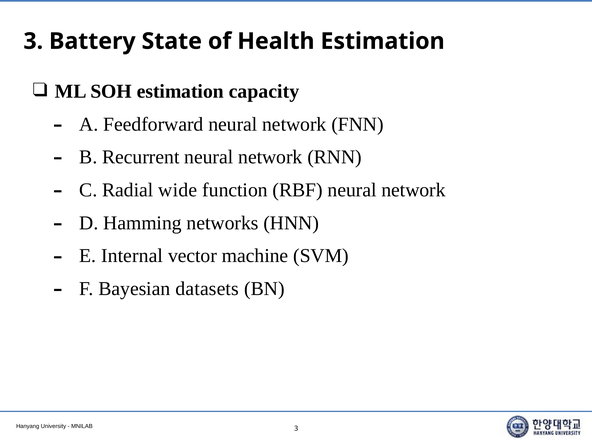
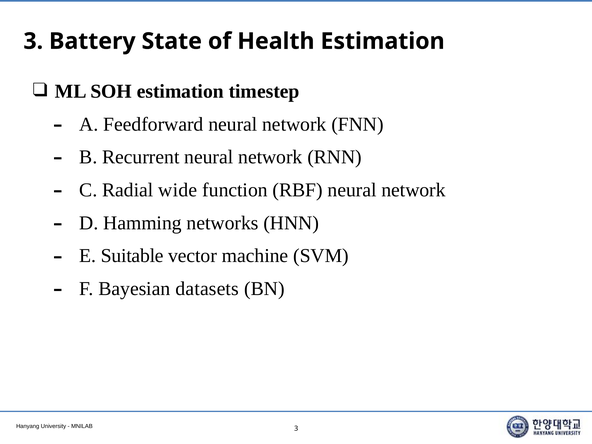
capacity: capacity -> timestep (264, 91)
Internal: Internal -> Suitable (132, 256)
